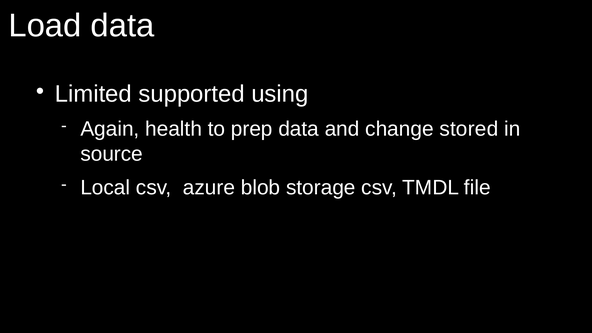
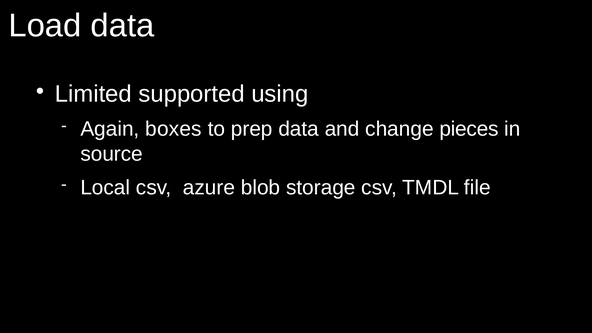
health: health -> boxes (173, 129)
stored: stored -> pieces (469, 129)
